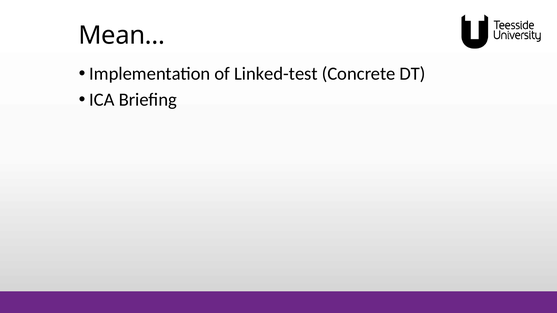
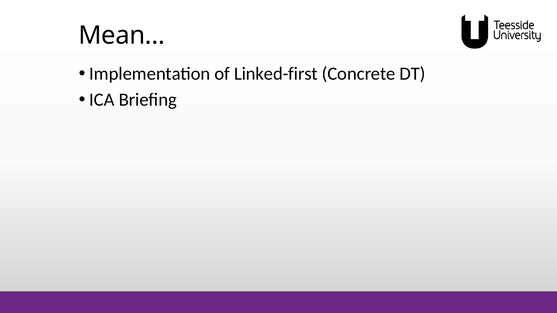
Linked-test: Linked-test -> Linked-first (276, 74)
